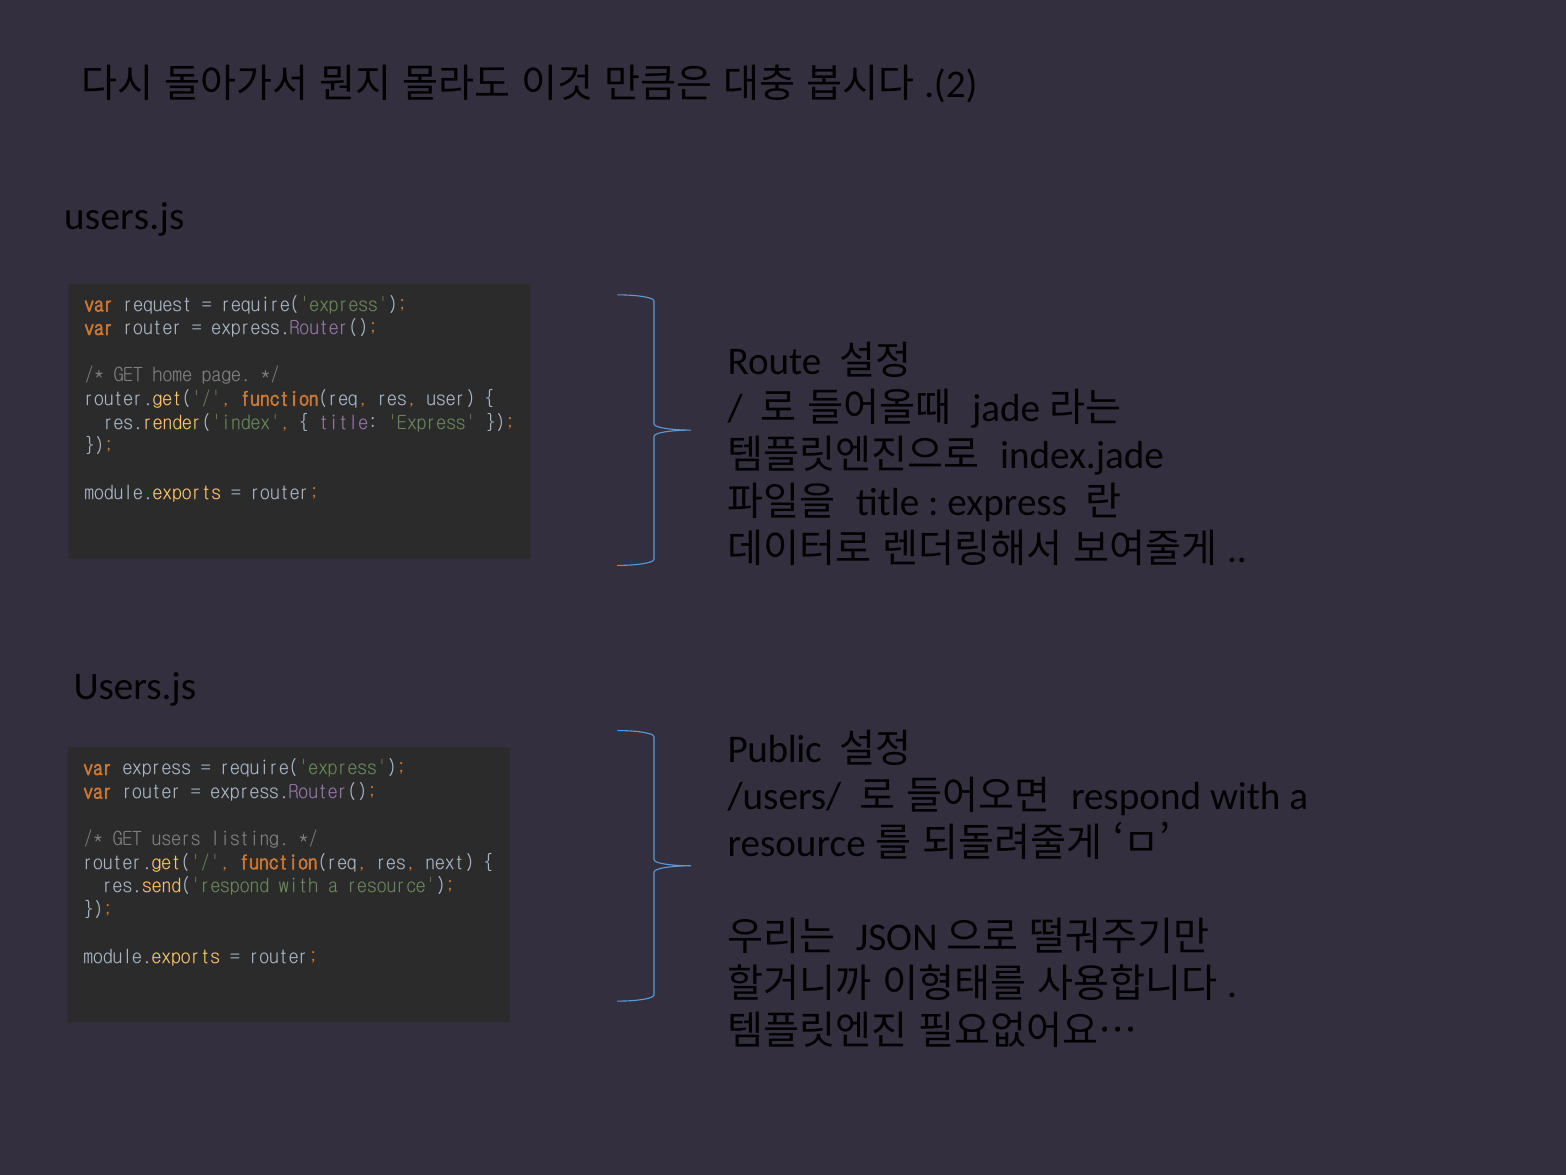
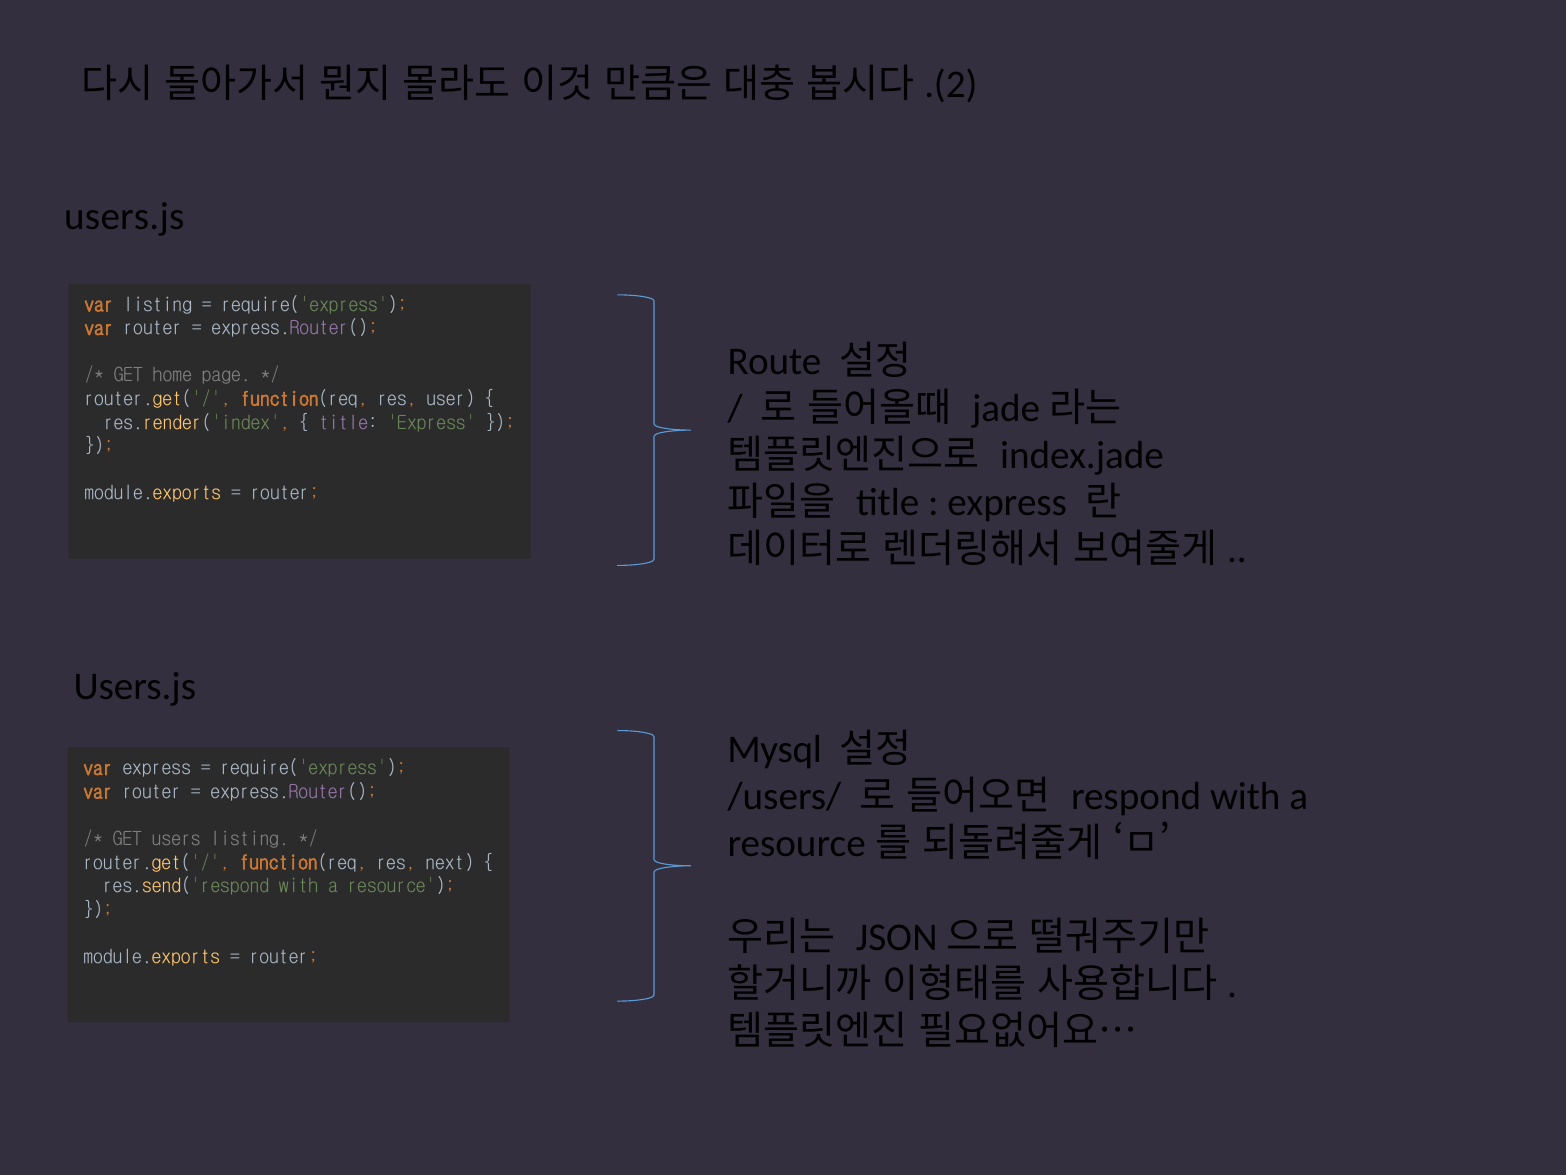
var request: request -> listing (158, 305)
Public: Public -> Mysql (775, 749)
